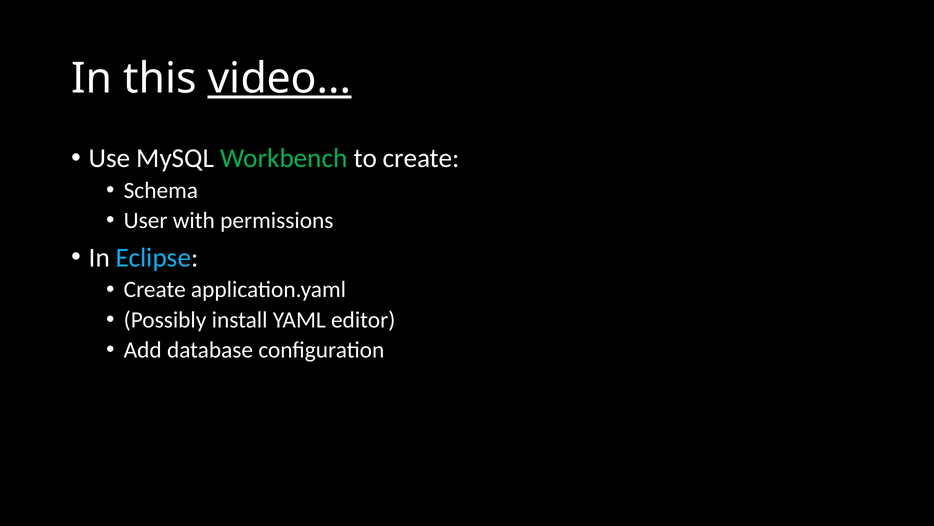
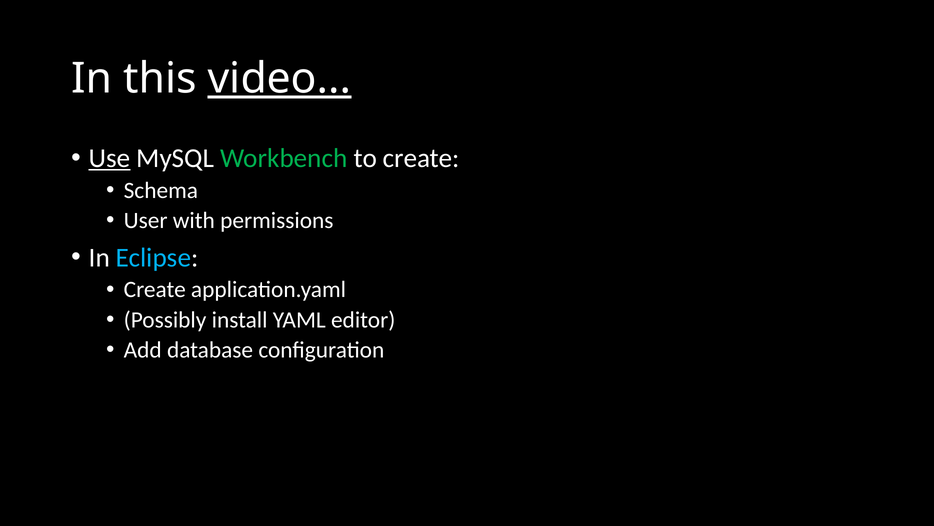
Use underline: none -> present (110, 158)
